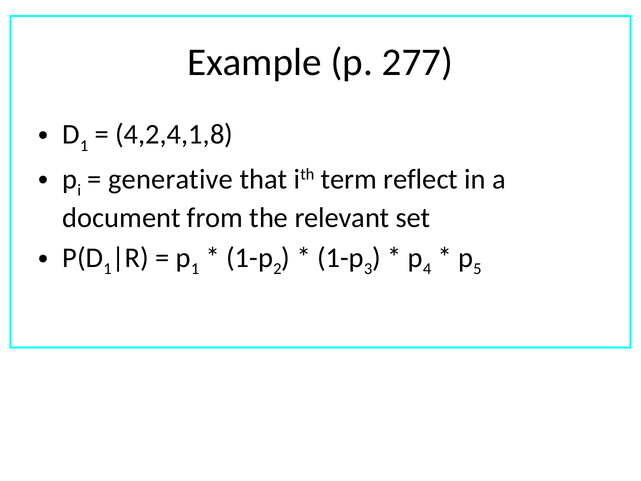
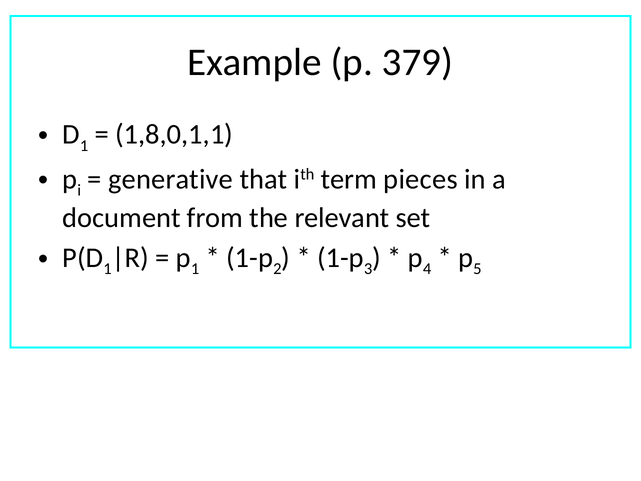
277: 277 -> 379 (417, 62)
4,2,4,1,8: 4,2,4,1,8 -> 1,8,0,1,1 (174, 134)
reflect: reflect -> pieces (421, 179)
